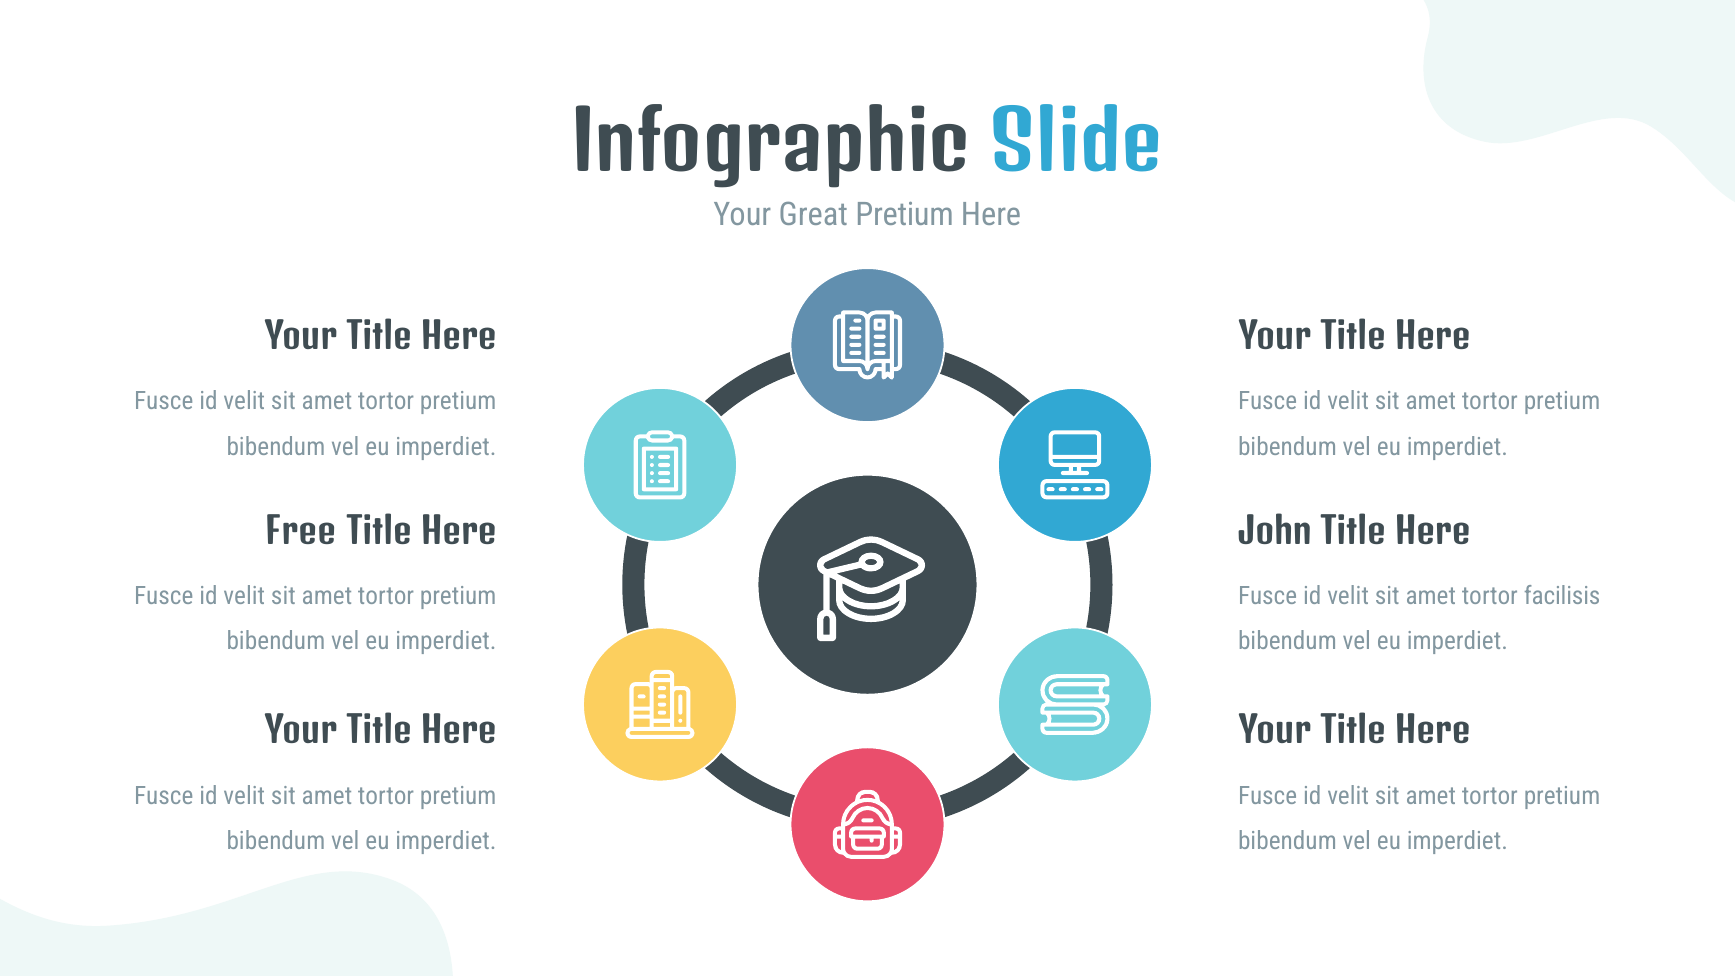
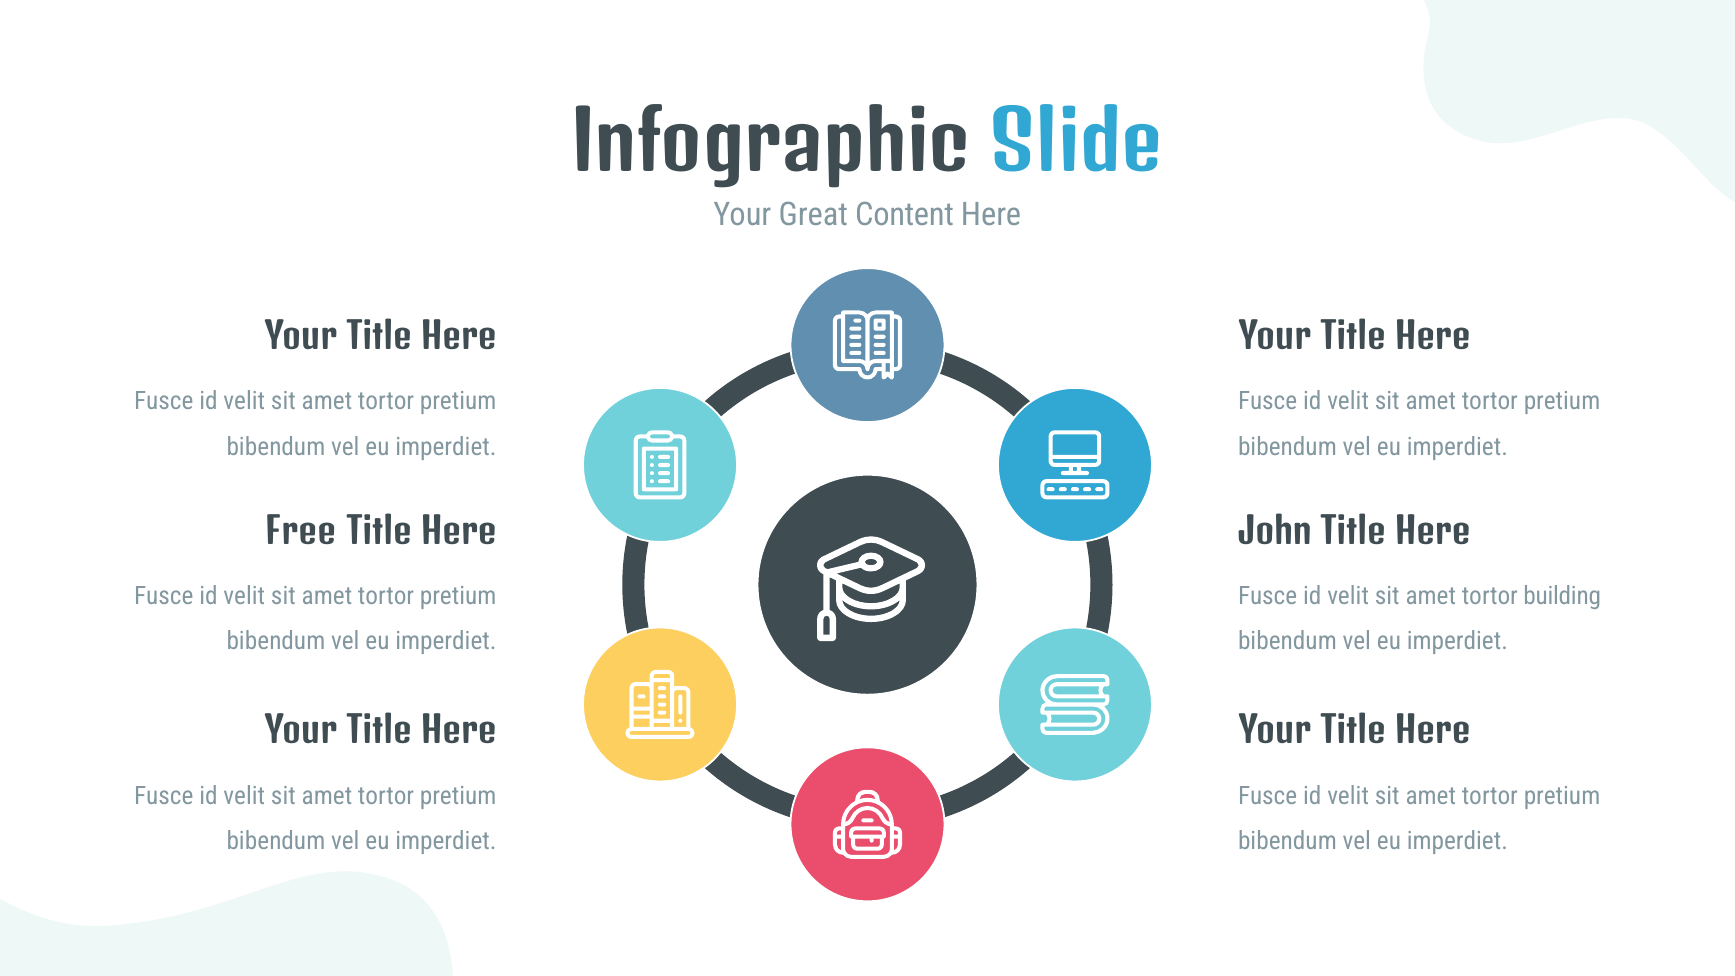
Great Pretium: Pretium -> Content (905, 215)
facilisis: facilisis -> building (1562, 596)
